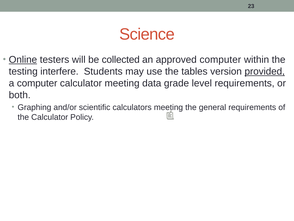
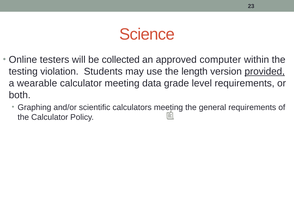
Online underline: present -> none (23, 59)
interfere: interfere -> violation (59, 71)
tables: tables -> length (195, 71)
a computer: computer -> wearable (37, 83)
